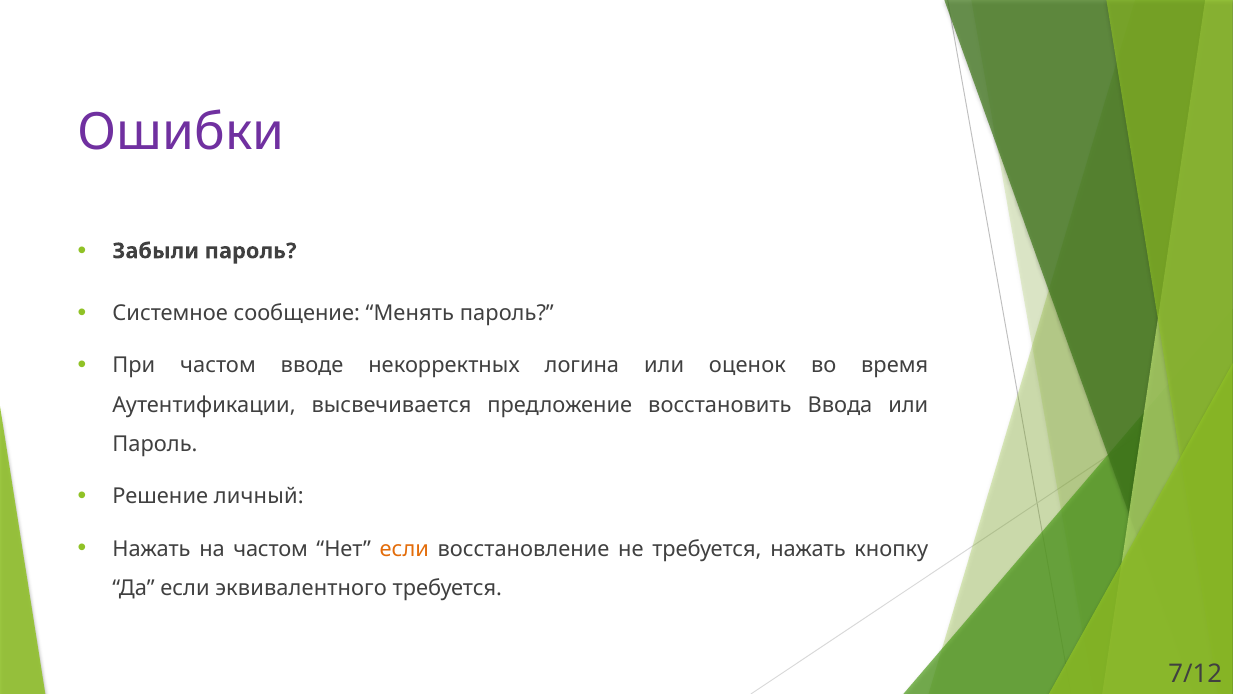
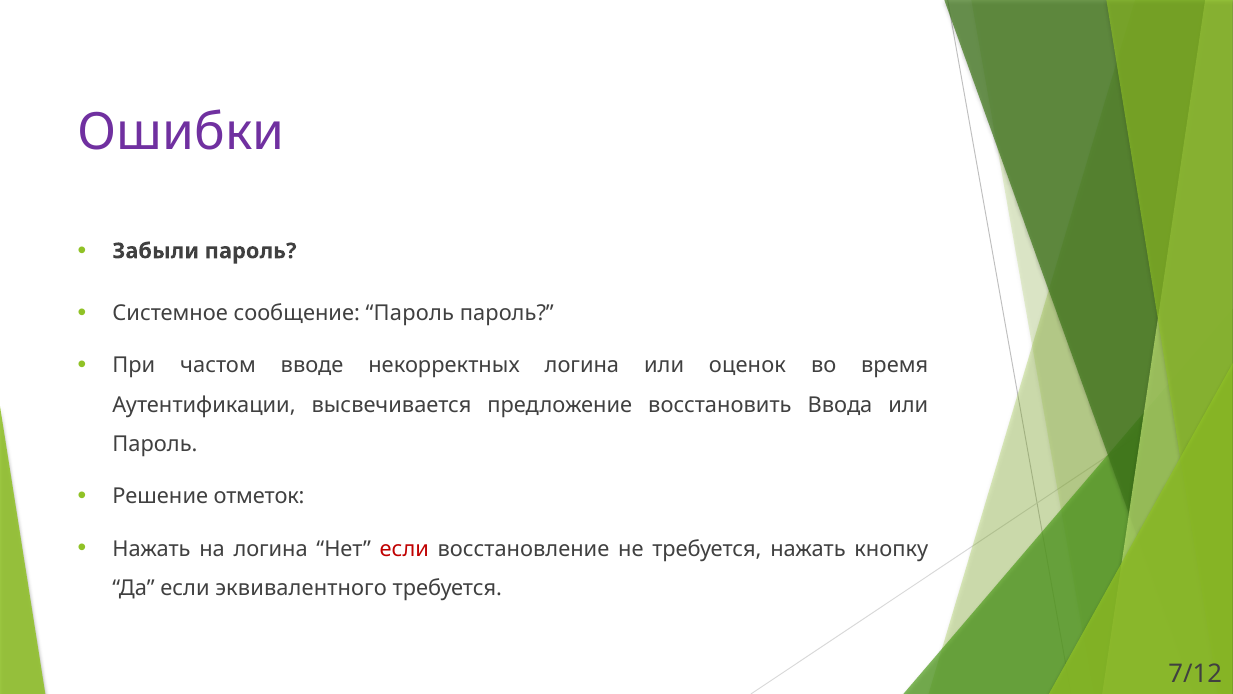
сообщение Менять: Менять -> Пароль (410, 313)
личный: личный -> отметок (259, 496)
на частом: частом -> логина (271, 548)
если colour: orange -> red (404, 548)
